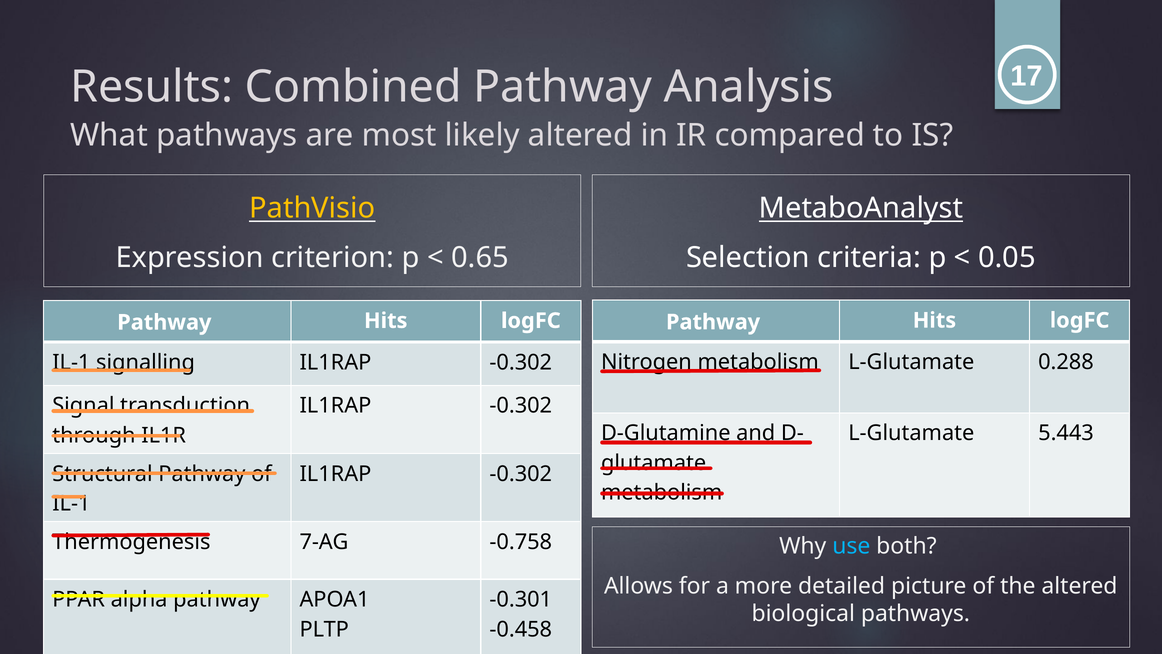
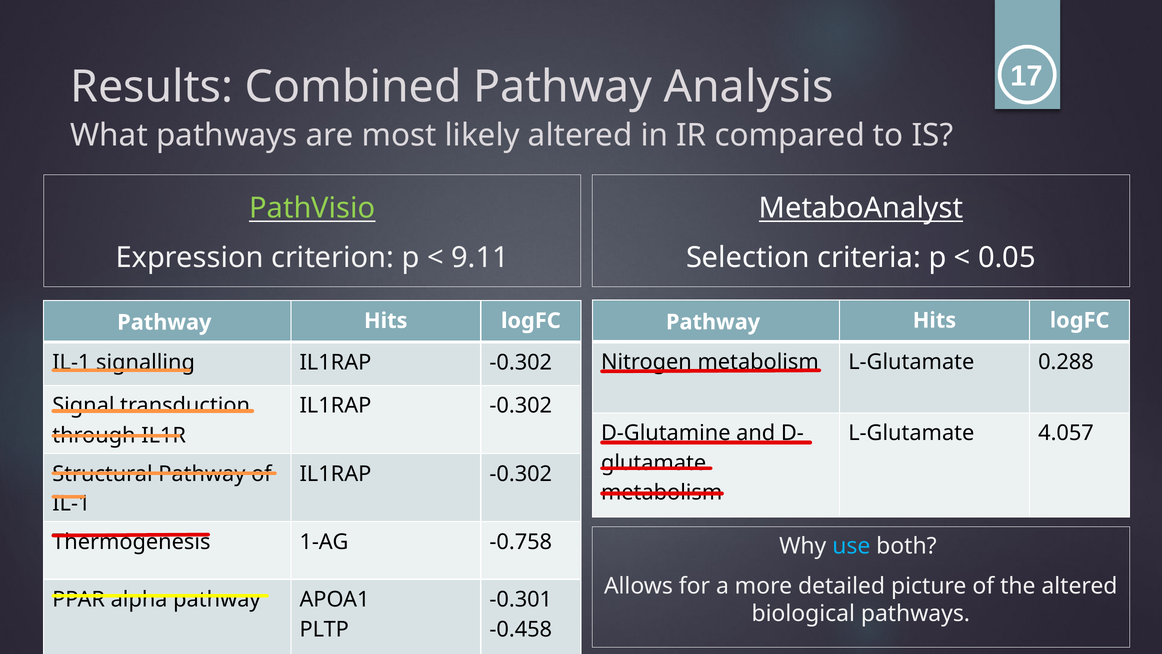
PathVisio colour: yellow -> light green (312, 208)
0.65: 0.65 -> 9.11 (480, 257)
5.443: 5.443 -> 4.057 (1066, 433)
7-AG: 7-AG -> 1-AG (324, 542)
